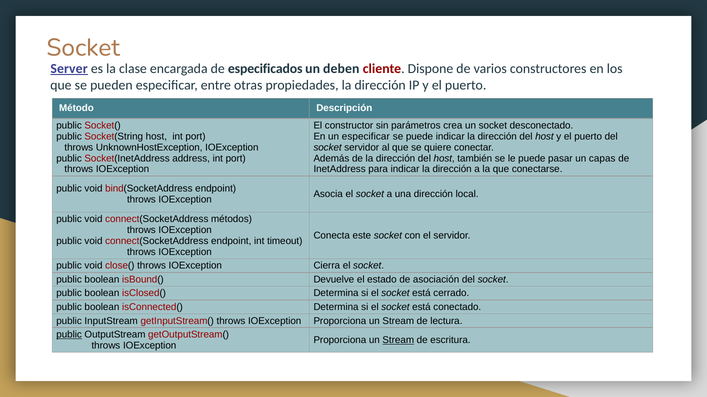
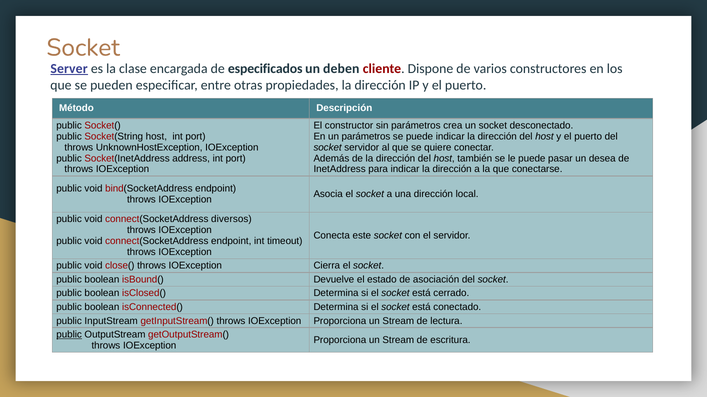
un especificar: especificar -> parámetros (366, 137)
capas: capas -> desea (602, 159)
métodos: métodos -> diversos (231, 220)
Stream underline: present -> none (398, 341)
